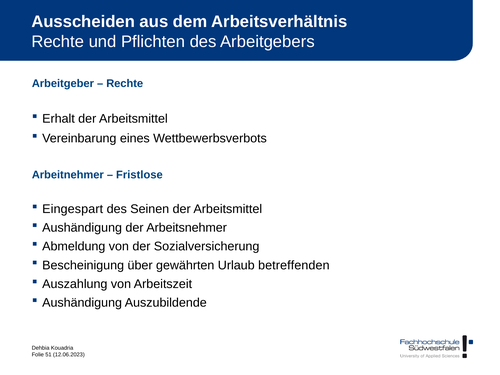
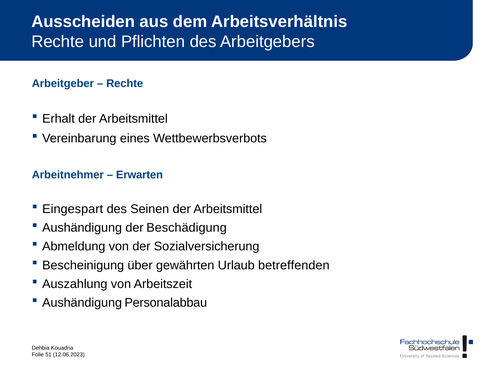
Fristlose: Fristlose -> Erwarten (139, 175)
Arbeitsnehmer: Arbeitsnehmer -> Beschädigung (187, 228)
Auszubildende: Auszubildende -> Personalabbau (166, 303)
